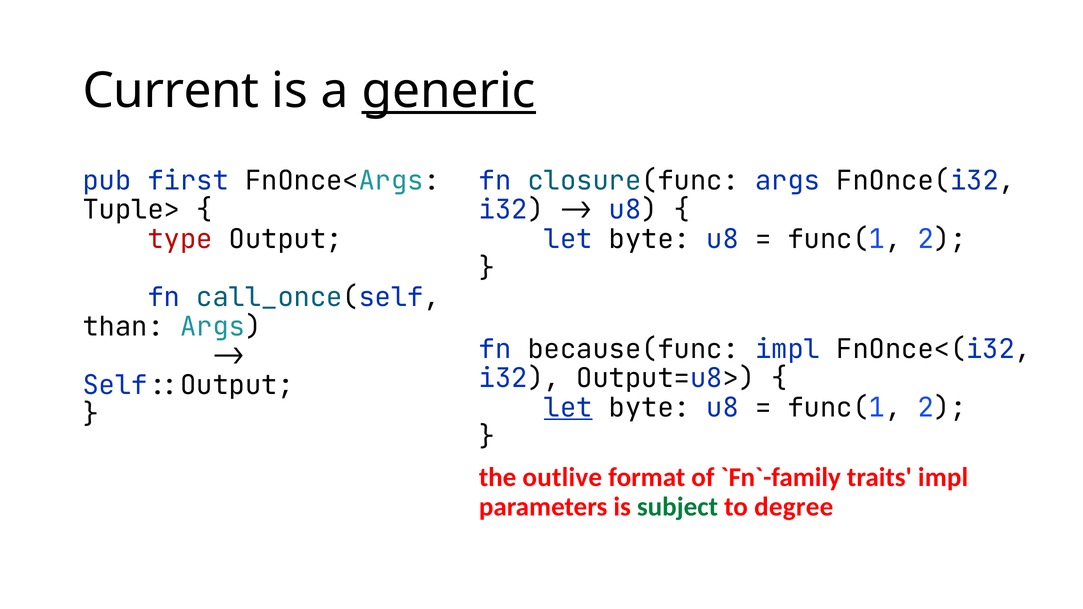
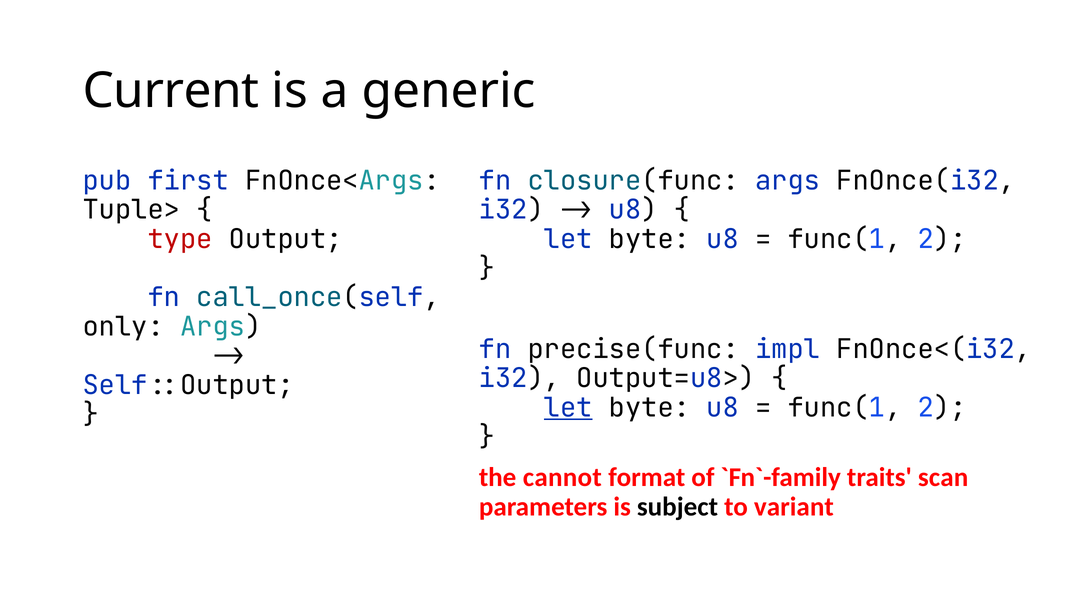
generic underline: present -> none (449, 91)
than: than -> only (123, 327)
because(func: because(func -> precise(func (633, 349)
outlive: outlive -> cannot (562, 478)
traits impl: impl -> scan (943, 478)
subject colour: green -> black (677, 507)
degree: degree -> variant (794, 507)
